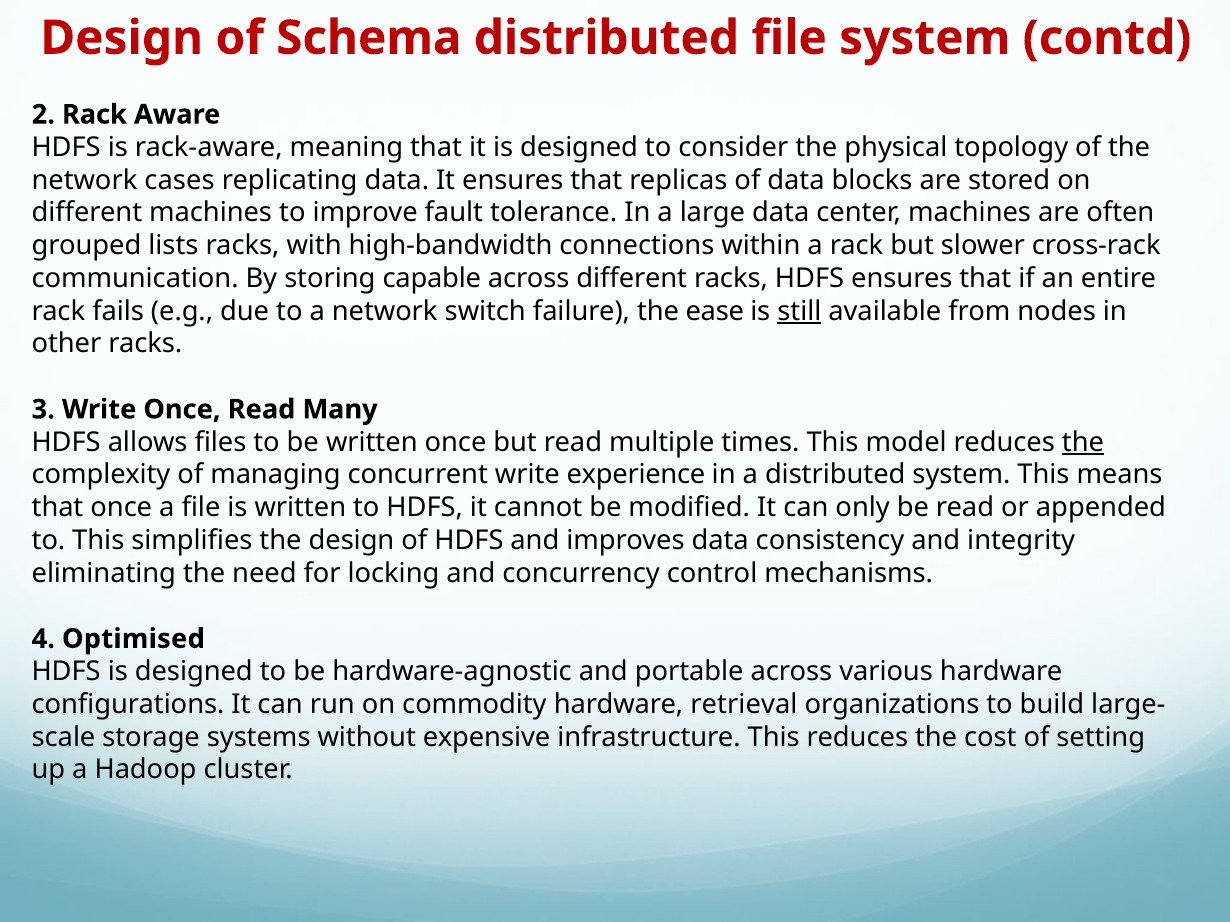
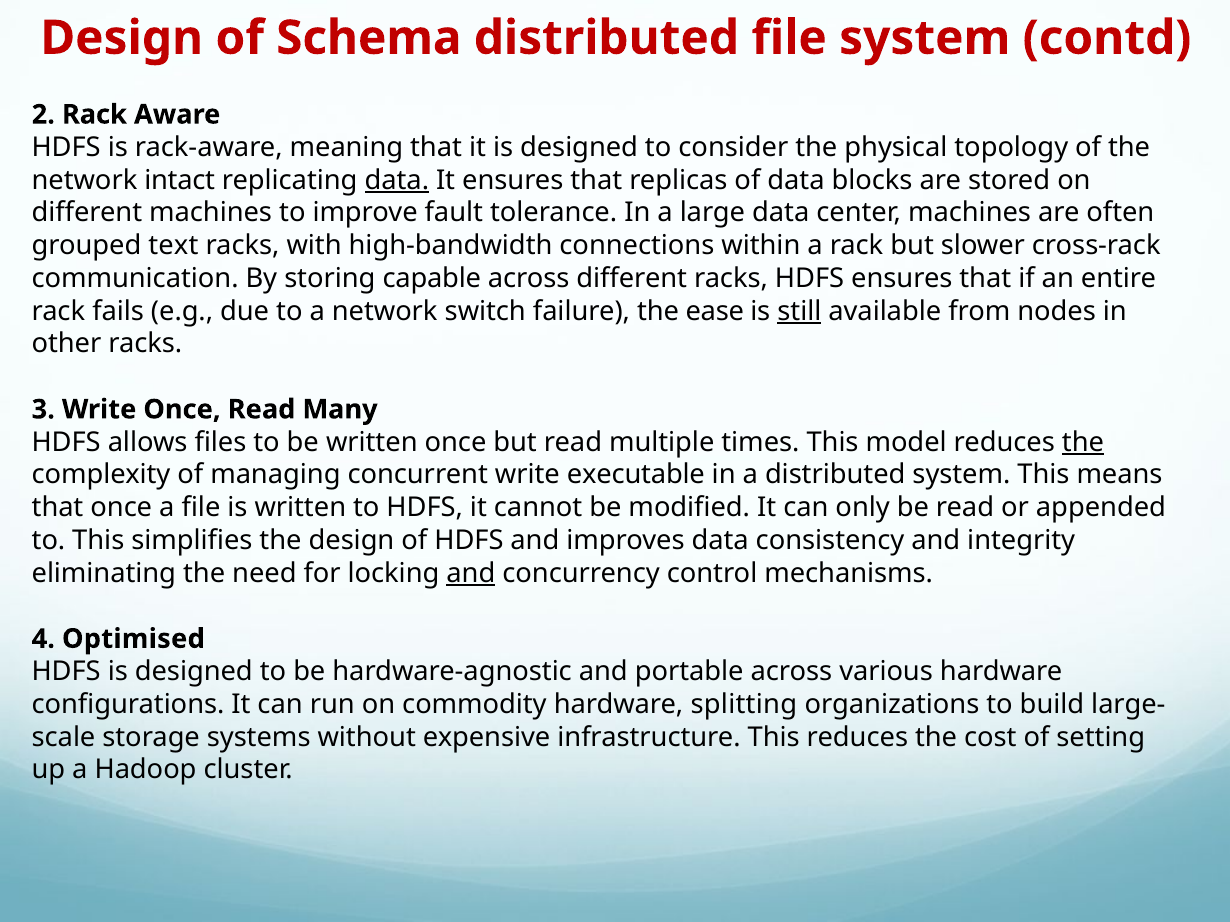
cases: cases -> intact (180, 180)
data underline: none -> present (397, 180)
lists: lists -> text (173, 246)
experience: experience -> executable (636, 475)
and underline: none -> present (471, 574)
retrieval: retrieval -> splitting (744, 705)
